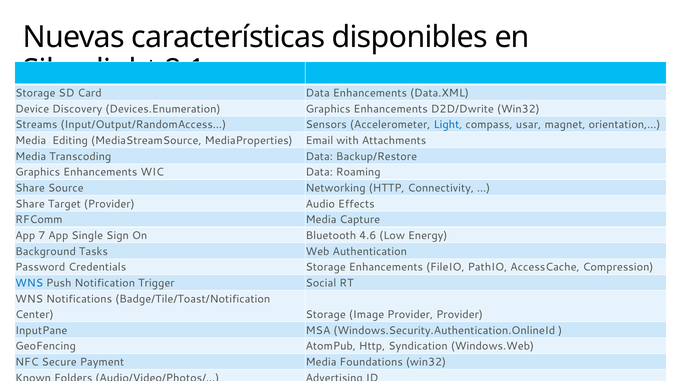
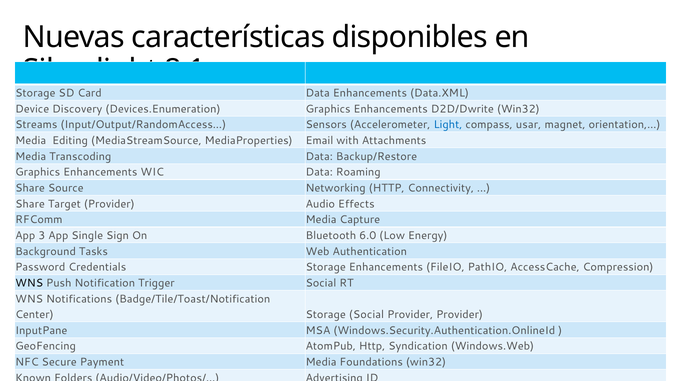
7: 7 -> 3 (42, 235)
4.6: 4.6 -> 6.0 (368, 235)
WNS colour: blue -> black (29, 283)
Storage Image: Image -> Social (366, 314)
